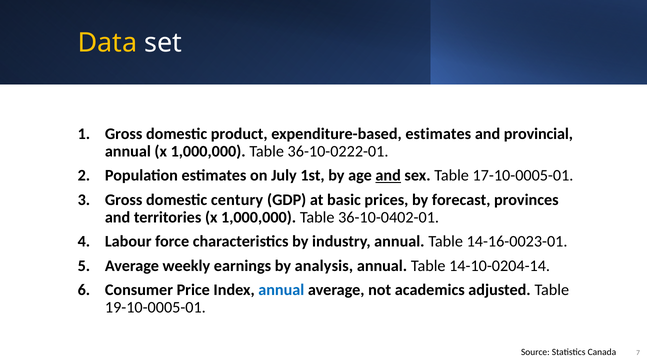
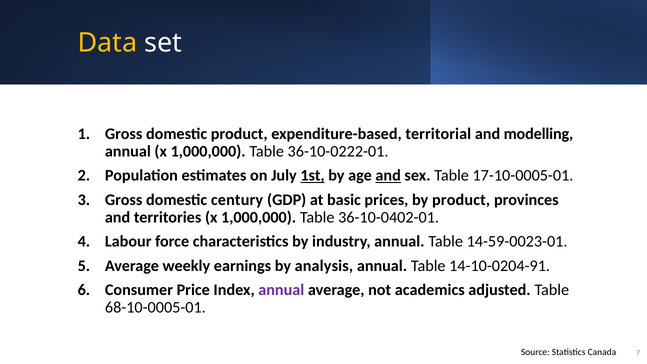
expenditure-based estimates: estimates -> territorial (438, 134)
provincial: provincial -> modelling (538, 134)
1st underline: none -> present (313, 176)
by forecast: forecast -> product (461, 200)
14-16-0023-01: 14-16-0023-01 -> 14-59-0023-01 (517, 241)
14-10-0204-14: 14-10-0204-14 -> 14-10-0204-91 (500, 266)
annual colour: blue -> purple (281, 290)
19-10-0005-01: 19-10-0005-01 -> 68-10-0005-01 (155, 307)
